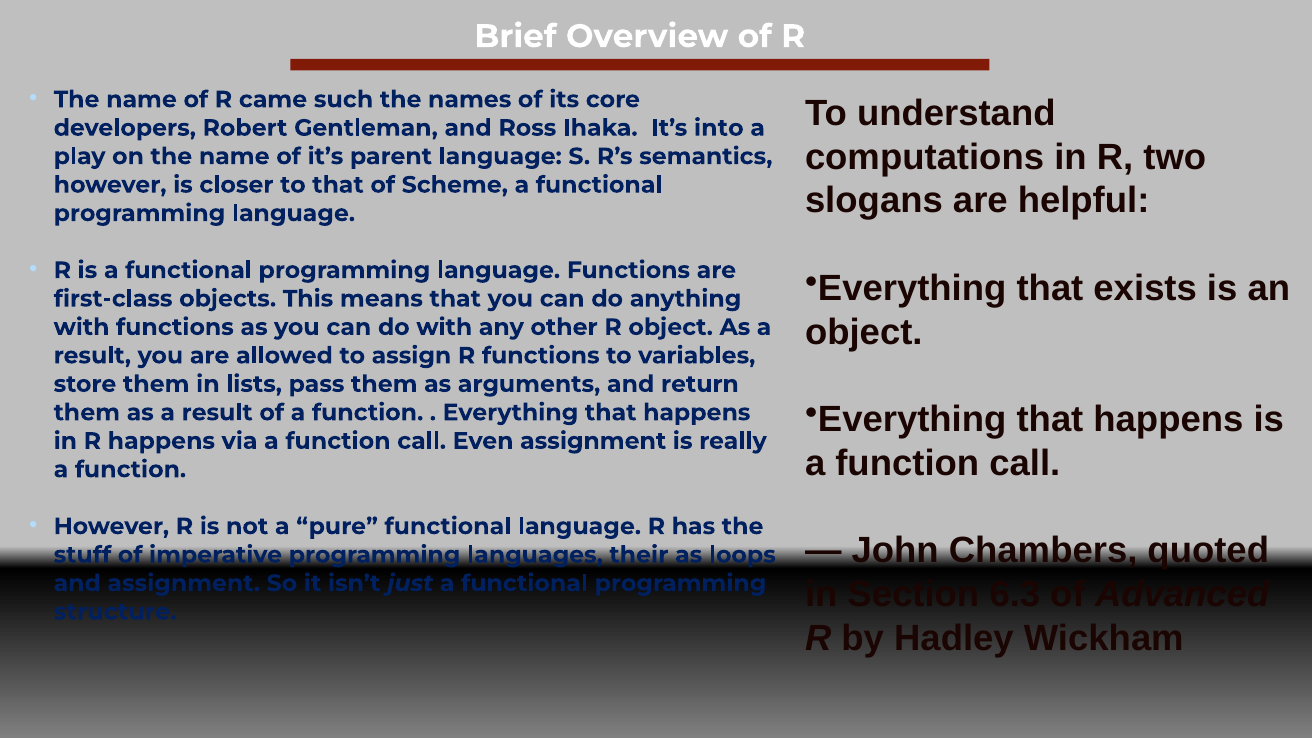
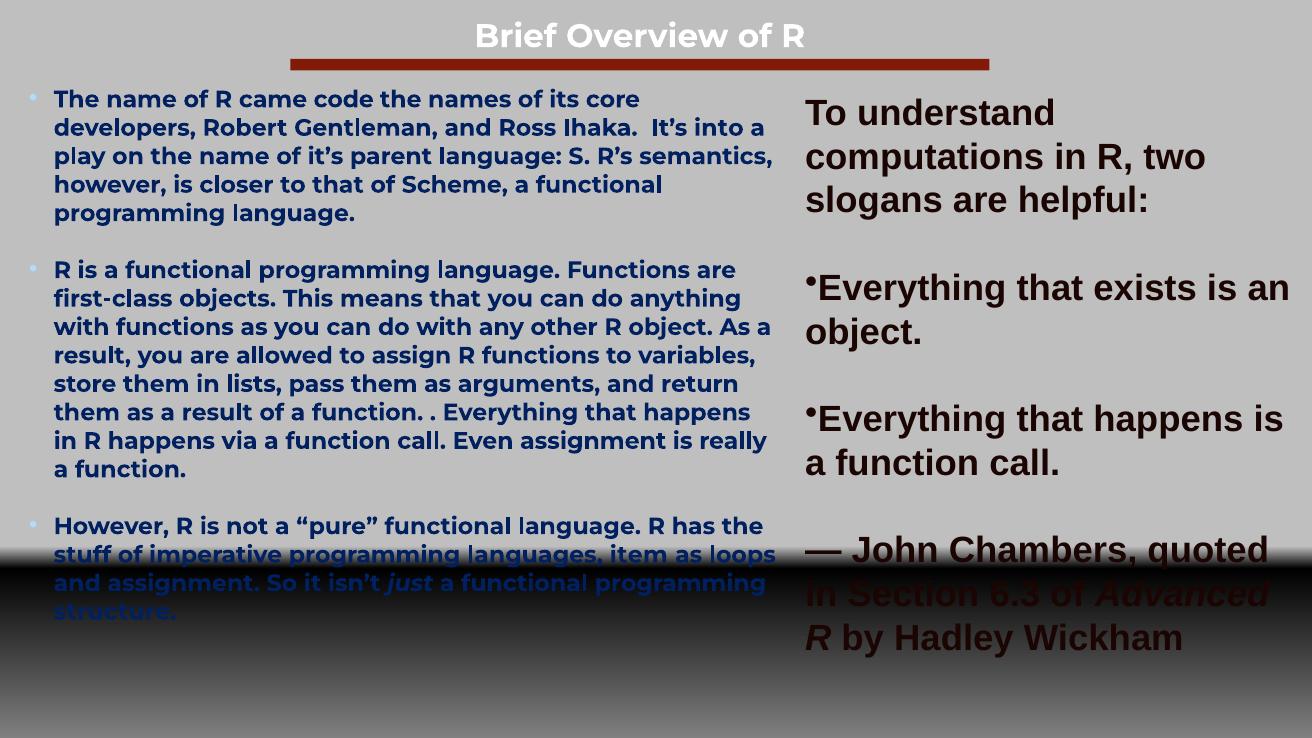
such: such -> code (344, 99)
their: their -> item (639, 555)
